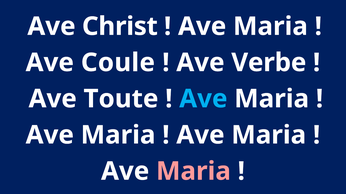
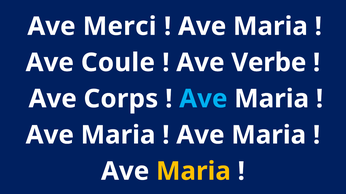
Christ: Christ -> Merci (120, 26)
Toute: Toute -> Corps (121, 99)
Maria colour: pink -> yellow (193, 172)
